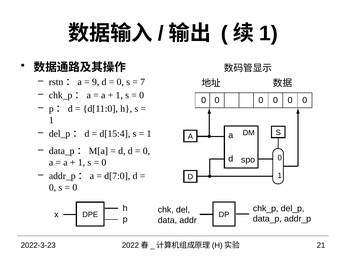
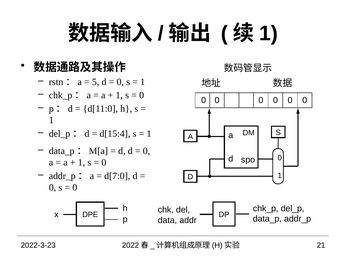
9: 9 -> 5 (96, 82)
7: 7 -> 1 (143, 82)
